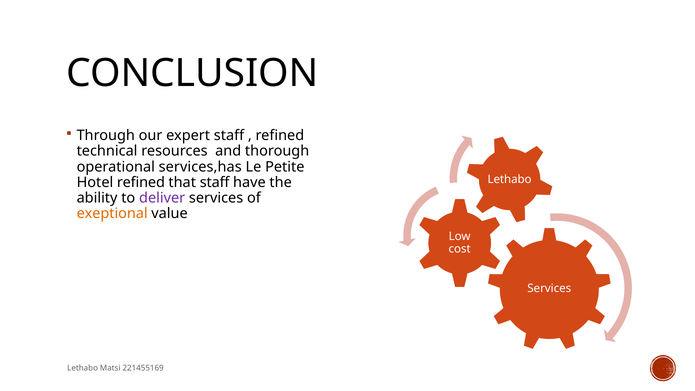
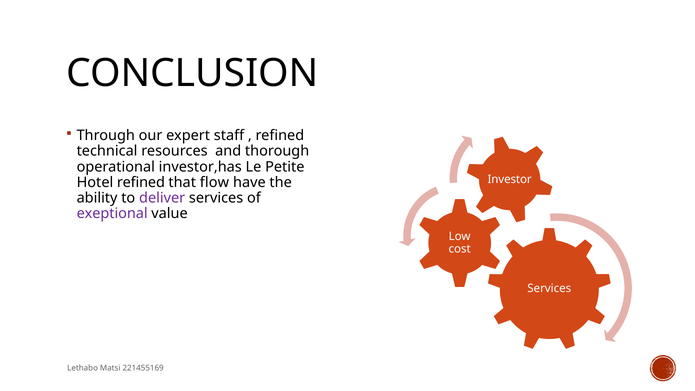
services,has: services,has -> investor,has (200, 167)
Lethabo: Lethabo -> Investor (510, 179)
that staff: staff -> flow (214, 182)
exeptional colour: orange -> purple (112, 214)
